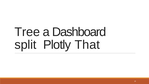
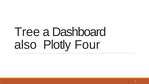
split: split -> also (26, 45)
That: That -> Four (87, 45)
